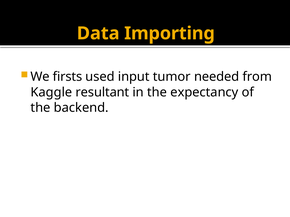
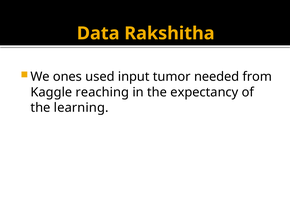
Importing: Importing -> Rakshitha (169, 33)
firsts: firsts -> ones (67, 77)
resultant: resultant -> reaching (102, 92)
backend: backend -> learning (81, 108)
